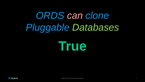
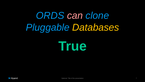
Databases colour: light green -> yellow (96, 27)
